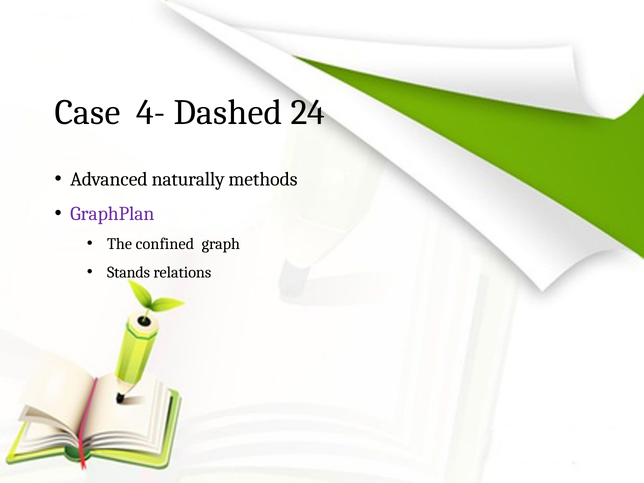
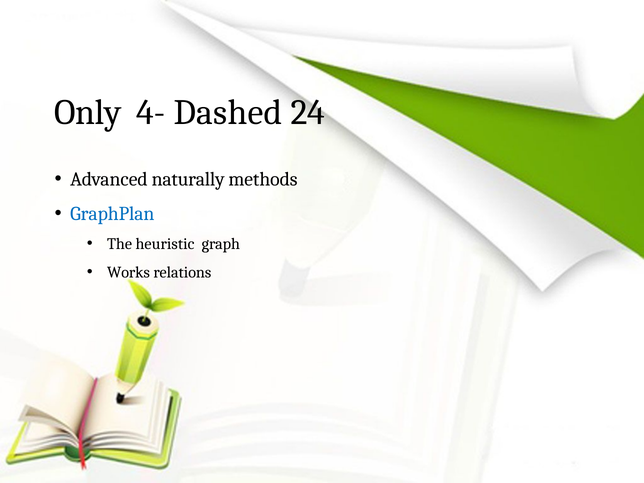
Case: Case -> Only (88, 112)
GraphPlan colour: purple -> blue (112, 214)
confined: confined -> heuristic (165, 244)
Stands: Stands -> Works (128, 272)
